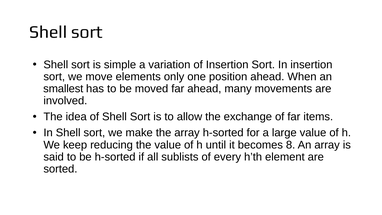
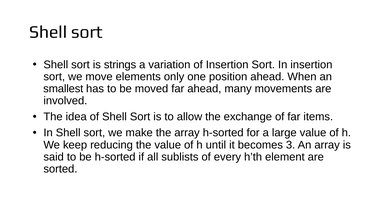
simple: simple -> strings (120, 65)
8: 8 -> 3 (291, 145)
